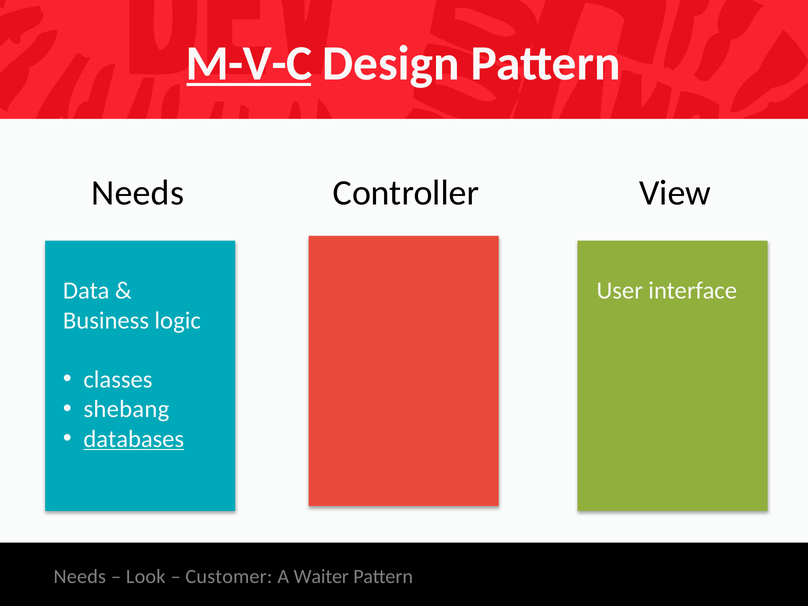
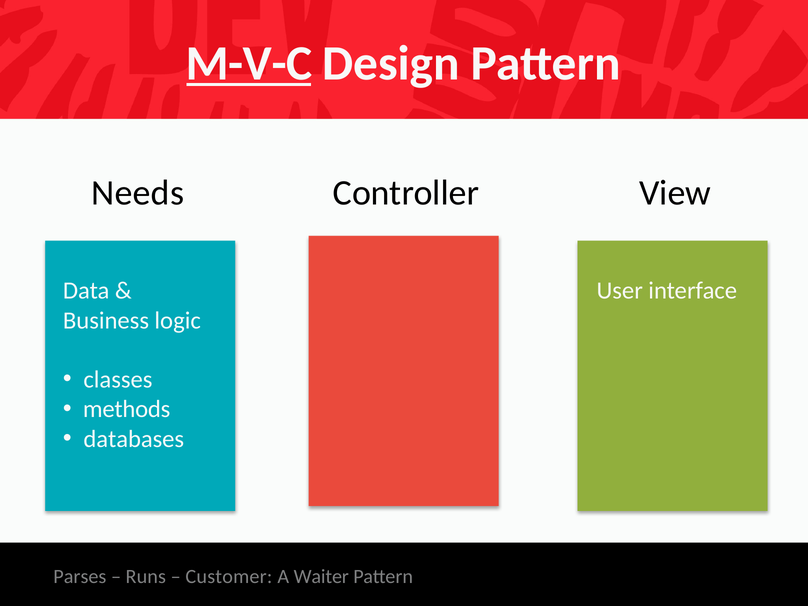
shebang: shebang -> methods (127, 409)
databases underline: present -> none (134, 439)
Needs: Needs -> Parses (80, 576)
Look: Look -> Runs (146, 576)
